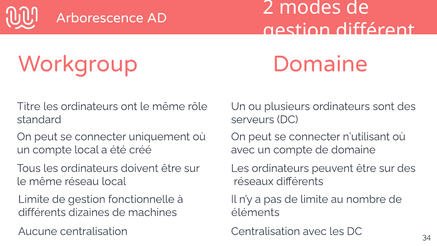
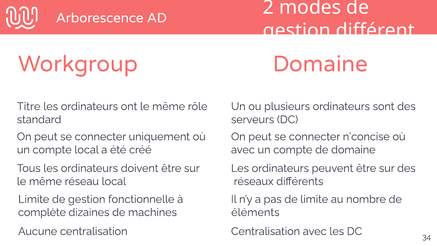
n’utilisant: n’utilisant -> n’concise (366, 137)
différents: différents -> complète (42, 212)
